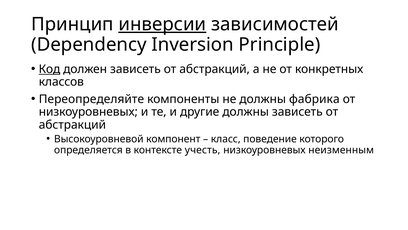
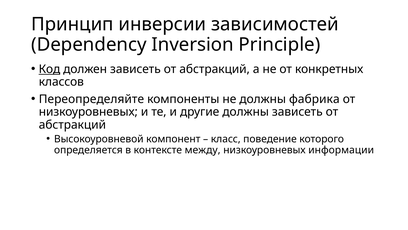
инверсии underline: present -> none (162, 24)
учесть: учесть -> между (203, 150)
неизменным: неизменным -> информации (341, 150)
